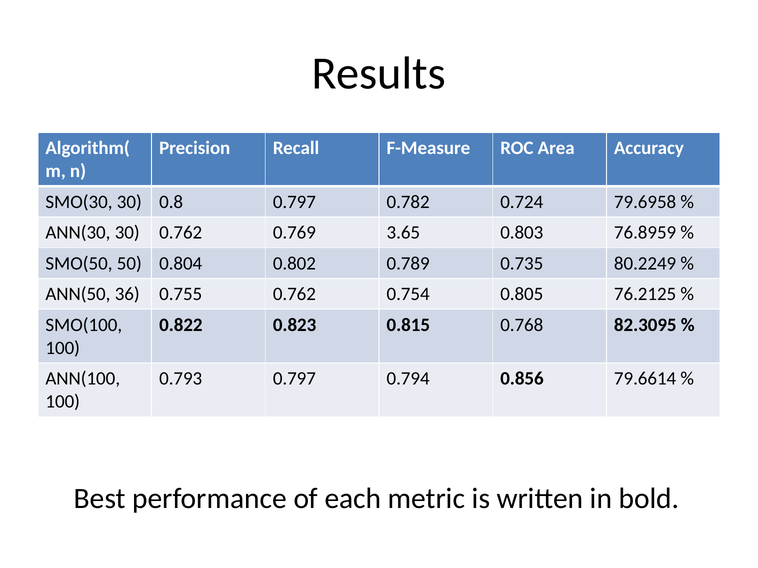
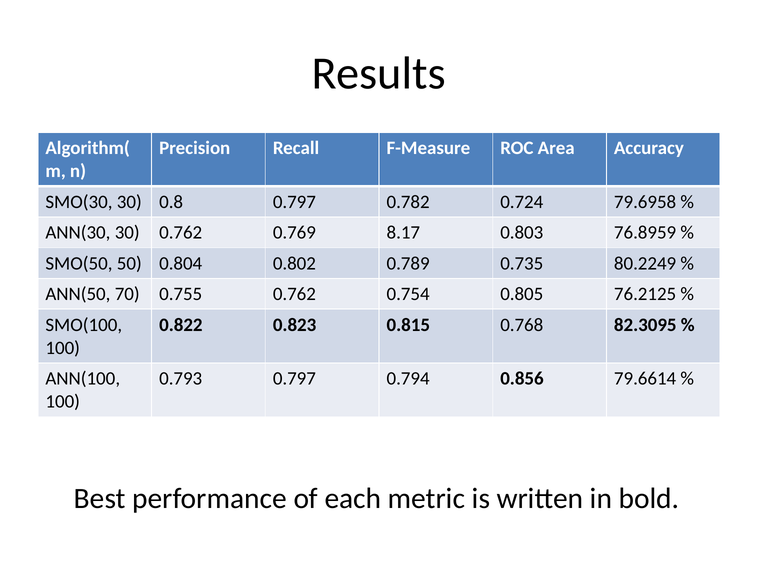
3.65: 3.65 -> 8.17 (403, 233)
36: 36 -> 70 (127, 294)
